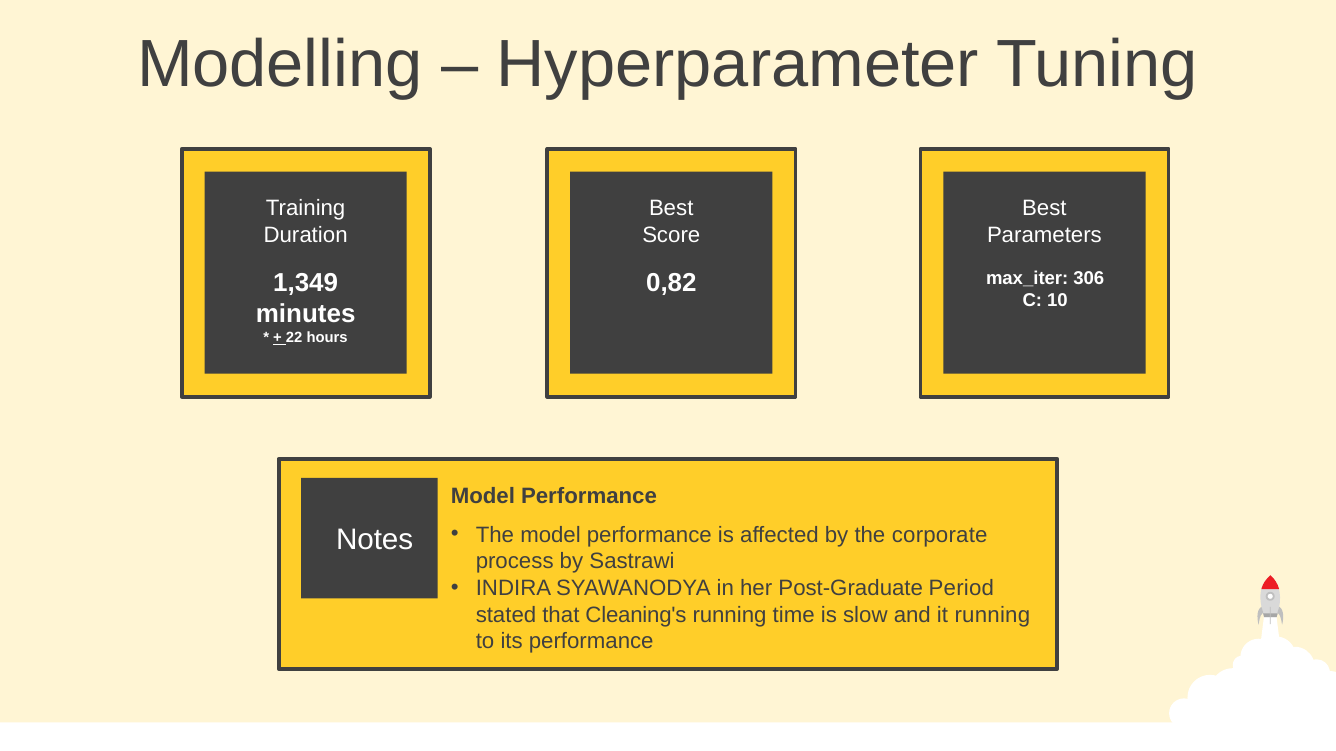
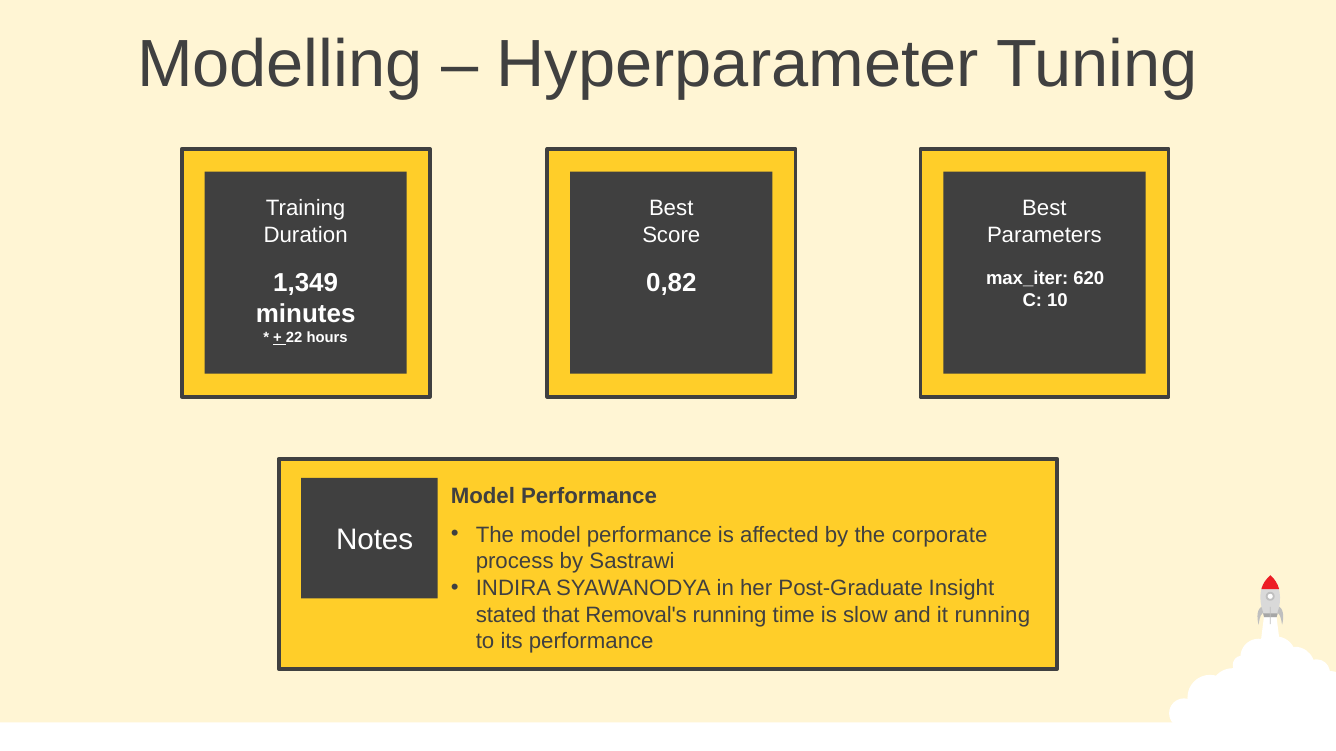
306: 306 -> 620 (1089, 278)
Period: Period -> Insight (961, 589)
Cleaning's: Cleaning's -> Removal's (636, 615)
